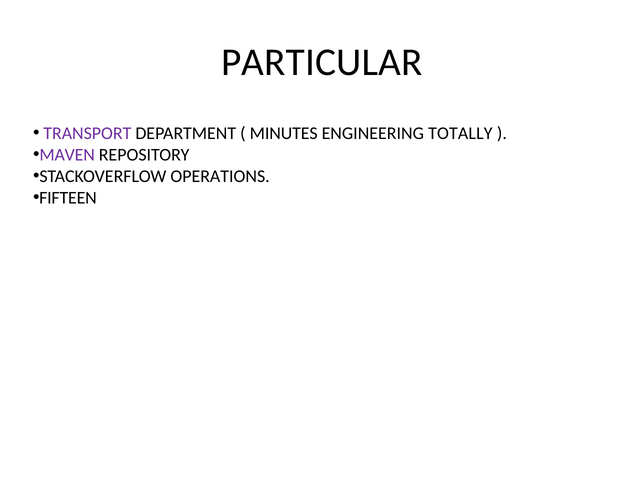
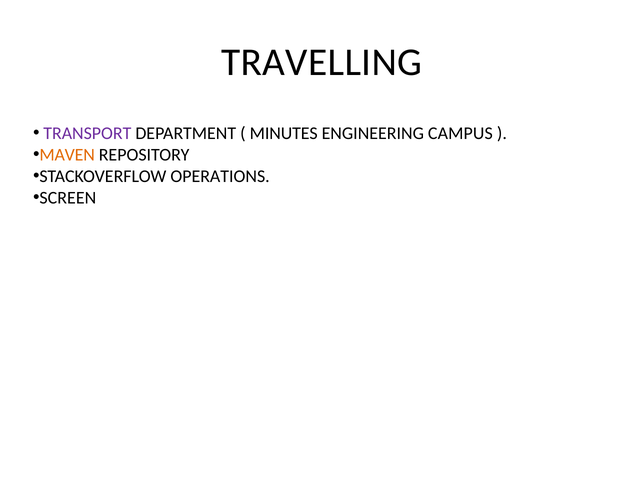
PARTICULAR: PARTICULAR -> TRAVELLING (322, 62)
TOTALLY: TOTALLY -> CAMPUS (460, 133)
MAVEN colour: purple -> orange (67, 155)
FIFTEEN: FIFTEEN -> SCREEN (68, 198)
